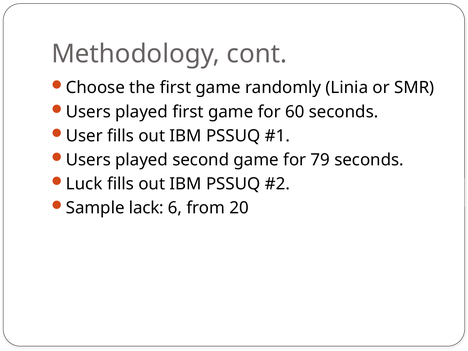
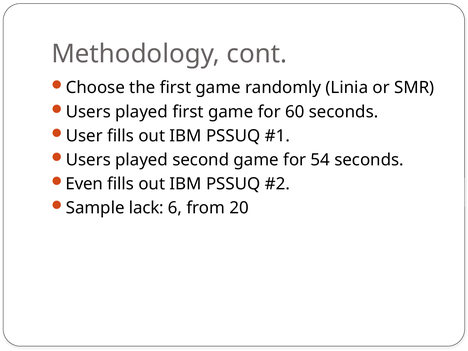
79: 79 -> 54 (320, 160)
Luck: Luck -> Even (84, 184)
